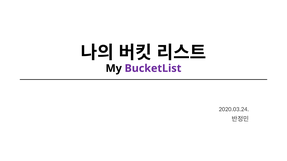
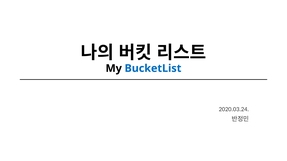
BucketList colour: purple -> blue (153, 69)
